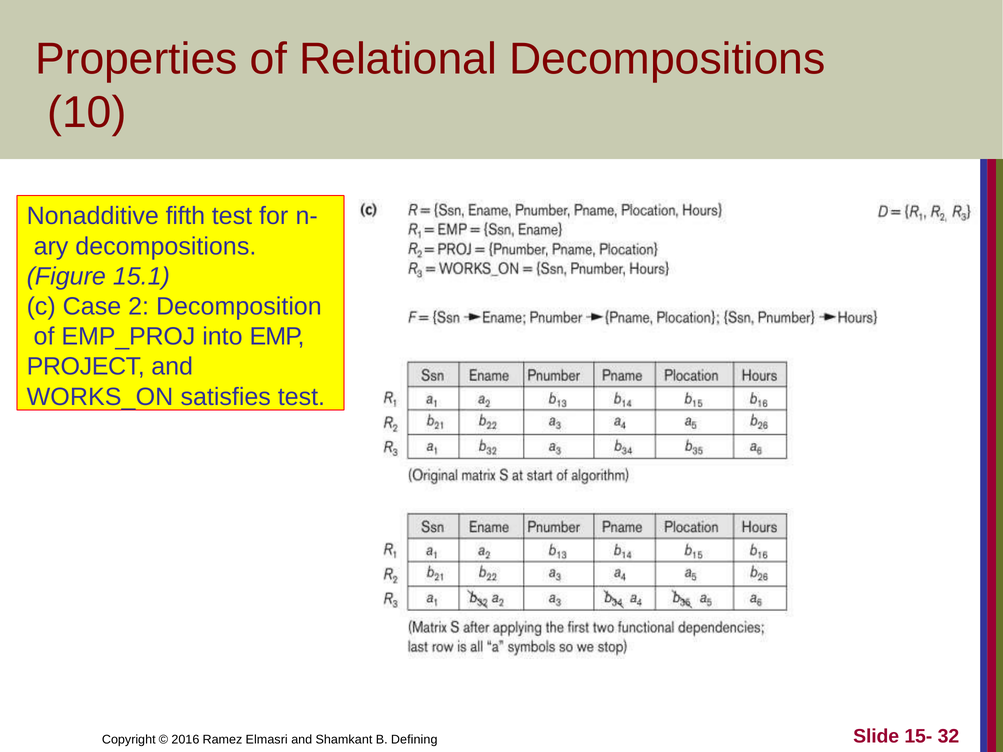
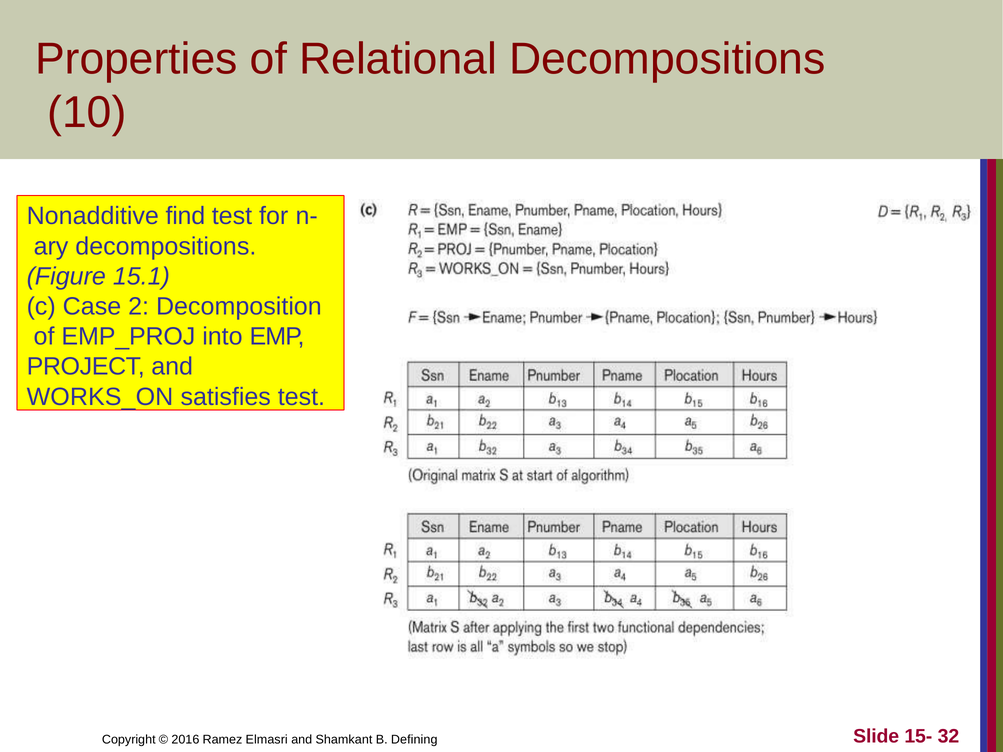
fifth: fifth -> find (185, 216)
